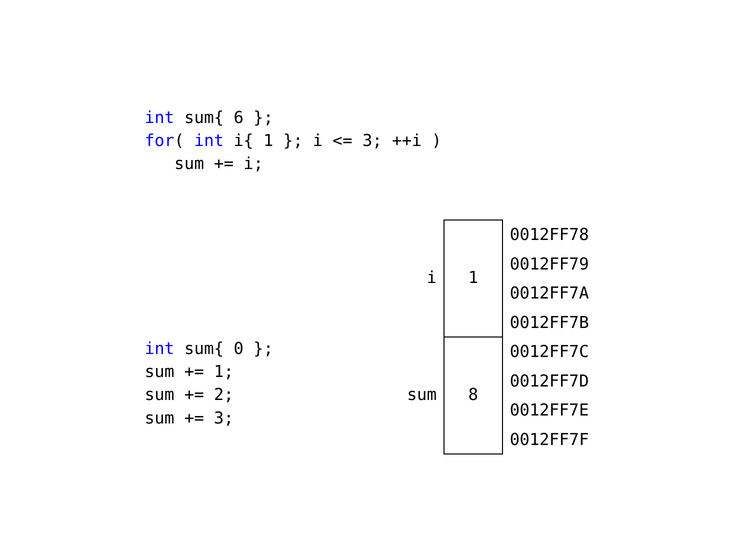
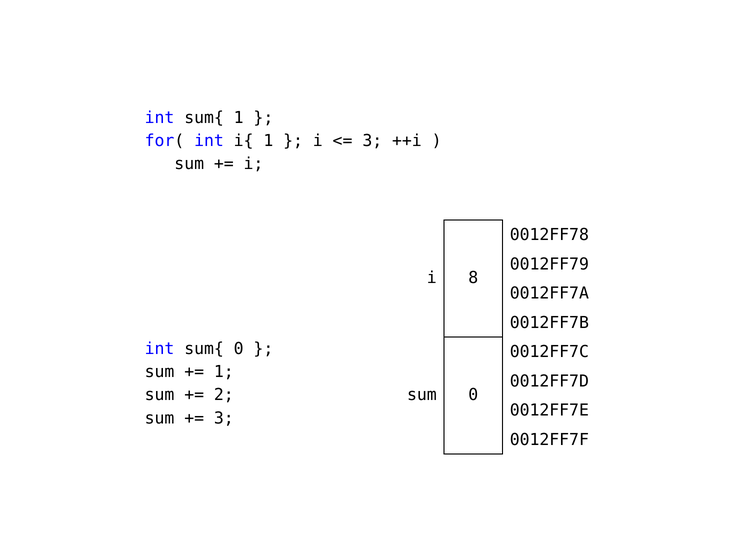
sum{ 6: 6 -> 1 (239, 118)
i 1: 1 -> 8 (473, 278)
sum 8: 8 -> 0 (473, 395)
